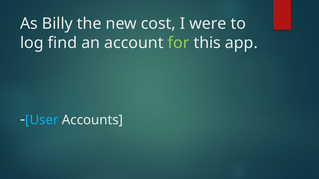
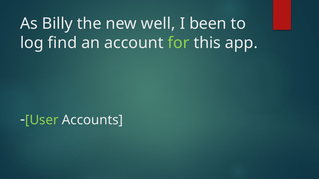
cost: cost -> well (158, 24)
were: were -> been (208, 24)
User colour: light blue -> light green (42, 120)
